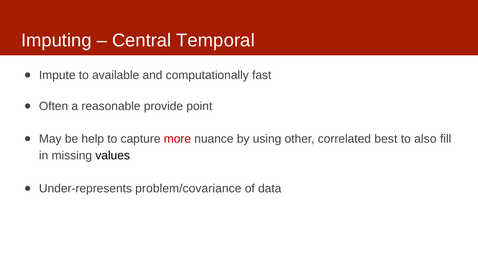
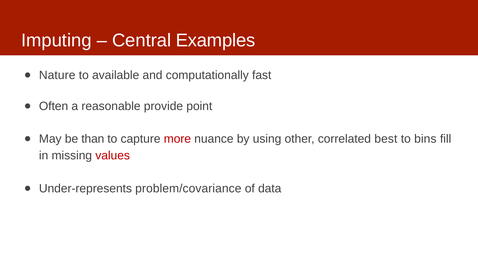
Temporal: Temporal -> Examples (216, 40)
Impute: Impute -> Nature (57, 75)
help: help -> than (93, 139)
also: also -> bins (425, 139)
values colour: black -> red (113, 155)
